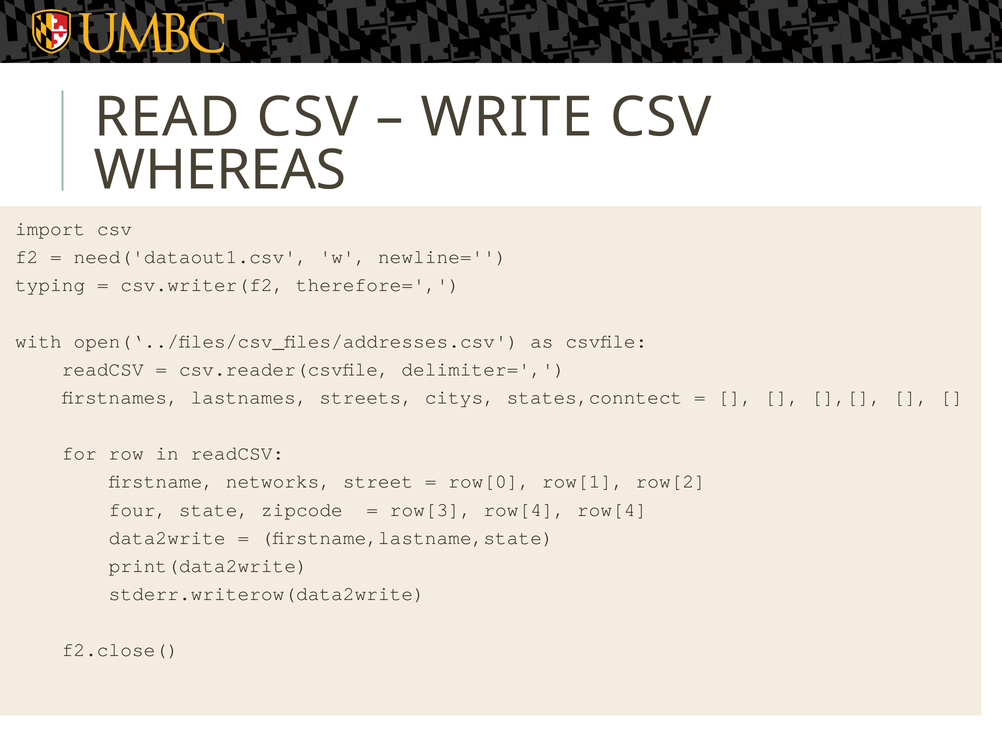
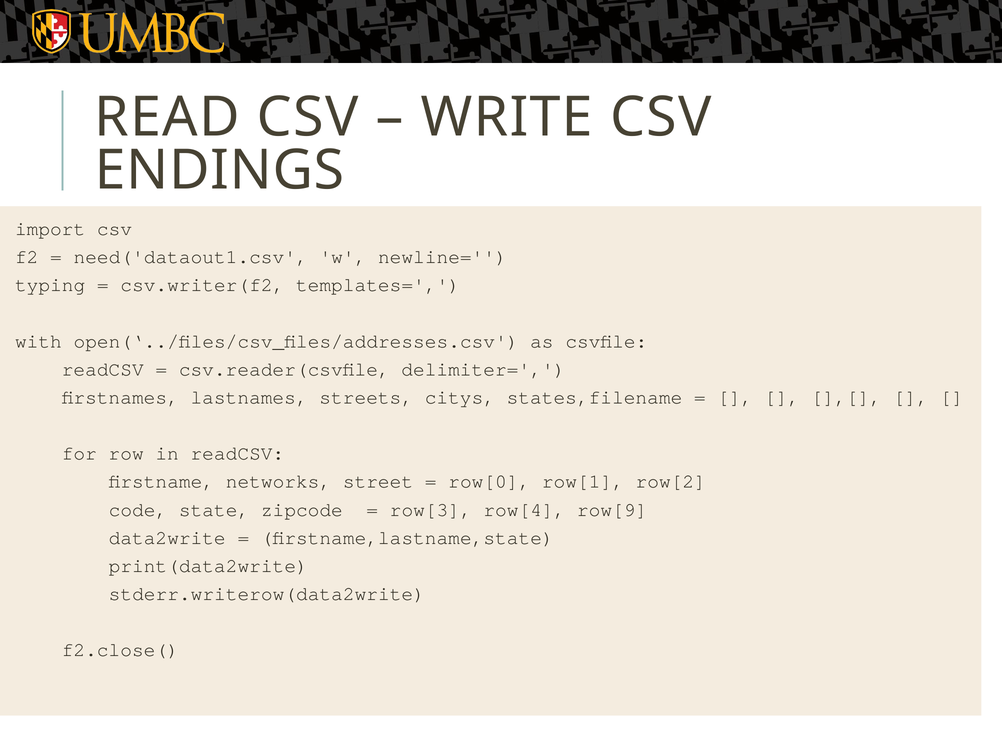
WHEREAS: WHEREAS -> ENDINGS (219, 171)
therefore=: therefore= -> templates= (378, 285)
states,conntect: states,conntect -> states,filename (594, 398)
four: four -> code (138, 510)
row[4 row[4: row[4 -> row[9 (612, 510)
